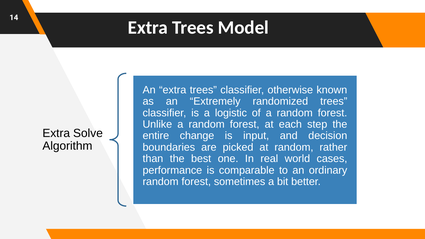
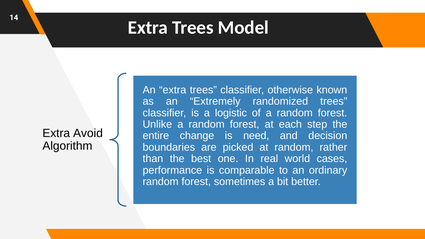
Solve: Solve -> Avoid (88, 133)
input: input -> need (256, 136)
